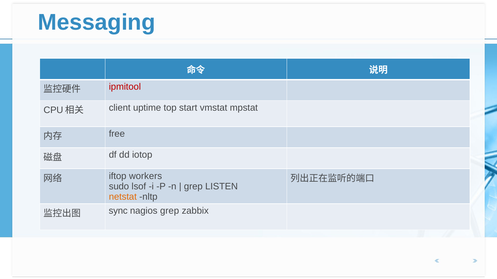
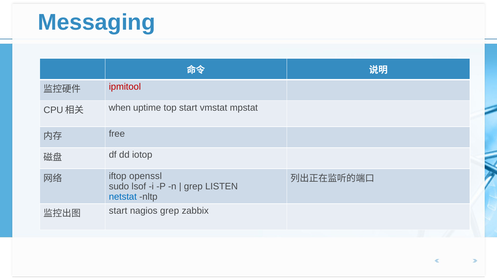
client: client -> when (120, 108)
workers: workers -> openssl (146, 176)
netstat colour: orange -> blue (123, 197)
sync: sync -> start (118, 211)
